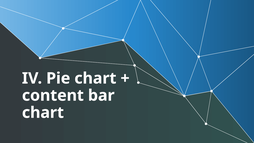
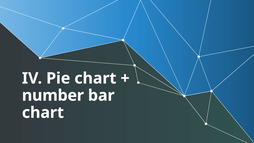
content: content -> number (53, 95)
